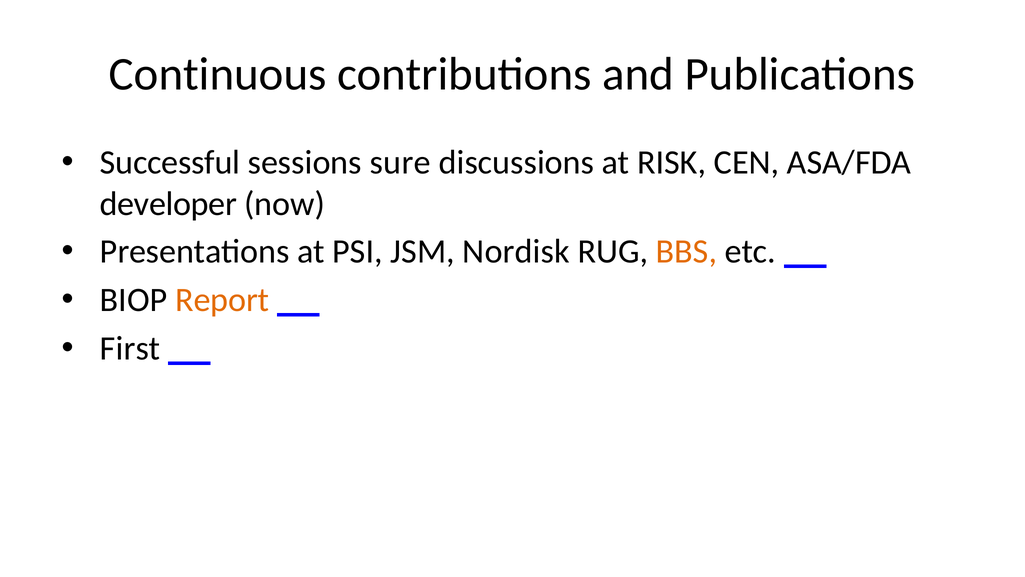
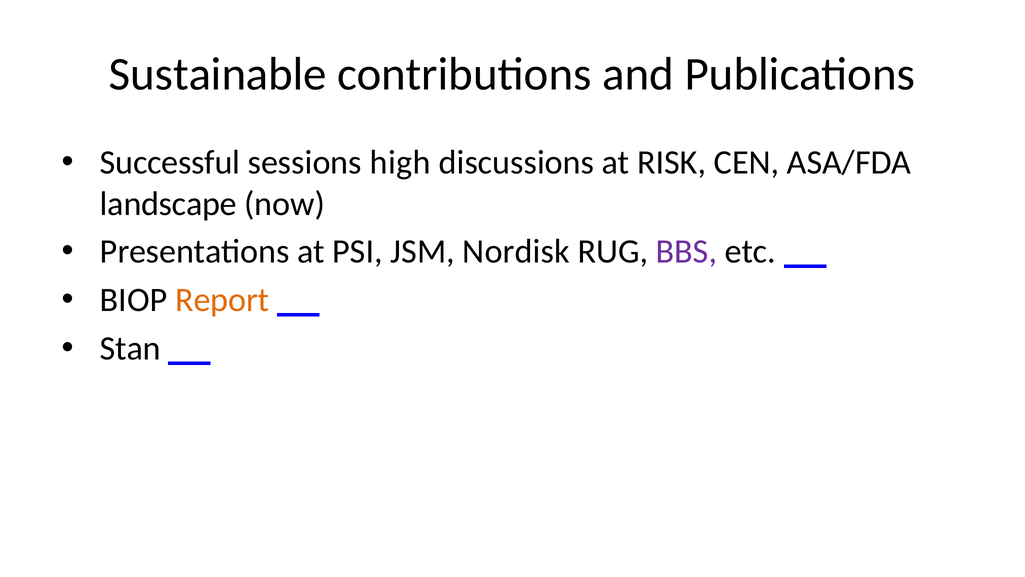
Continuous: Continuous -> Sustainable (218, 74)
sure: sure -> high (400, 163)
developer: developer -> landscape (168, 204)
BBS colour: orange -> purple (686, 251)
First: First -> Stan (130, 348)
